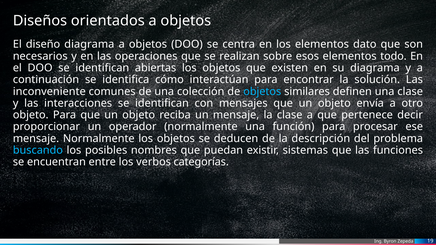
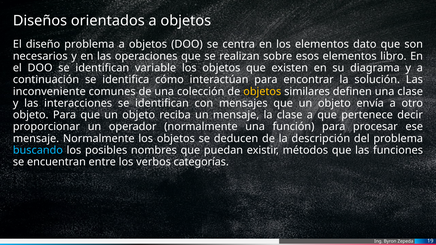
diseño diagrama: diagrama -> problema (89, 44)
todo: todo -> libro (393, 56)
abiertas: abiertas -> variable (156, 68)
objetos colour: light blue -> yellow (262, 92)
sistemas: sistemas -> métodos (305, 150)
